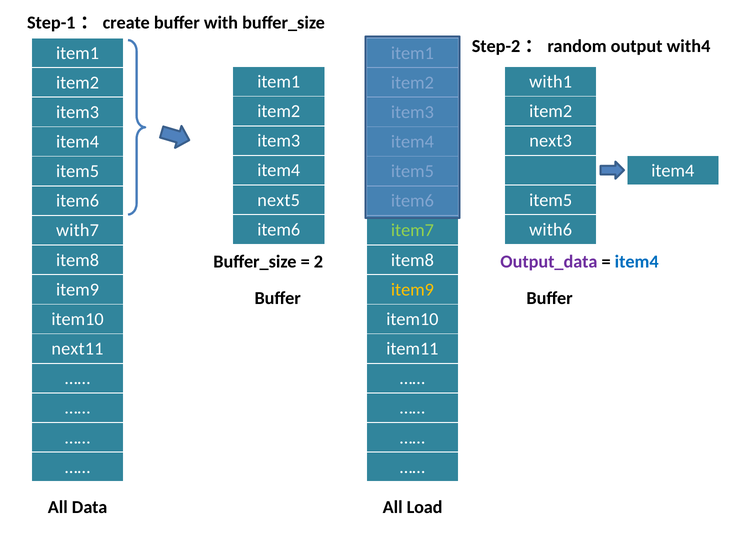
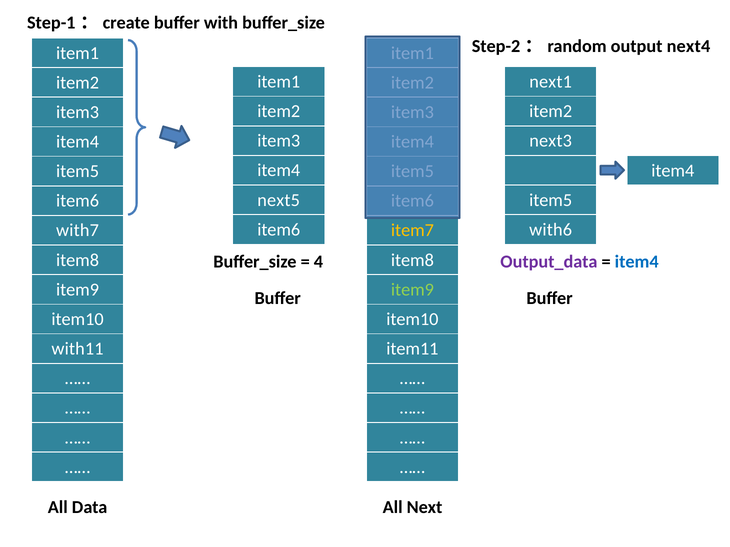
with4: with4 -> next4 (688, 47)
with1: with1 -> next1 (551, 82)
item7 colour: light green -> yellow (412, 231)
2: 2 -> 4 (318, 262)
item9 colour: yellow -> light green (412, 290)
next11: next11 -> with11 (77, 349)
Load: Load -> Next (425, 508)
